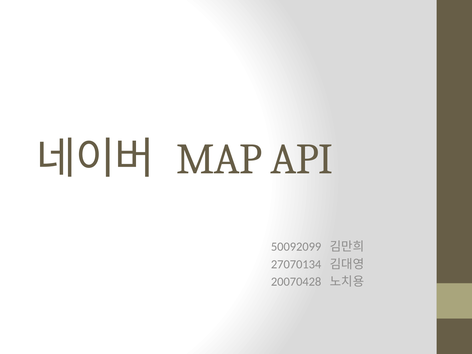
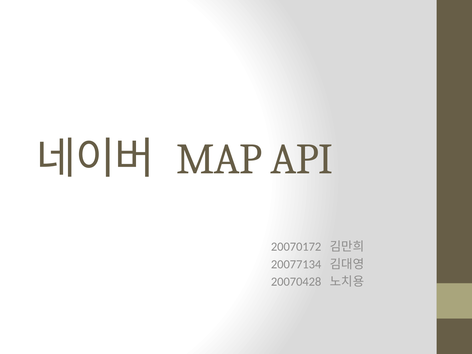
50092099: 50092099 -> 20070172 (296, 247)
27070134: 27070134 -> 20077134 (296, 264)
